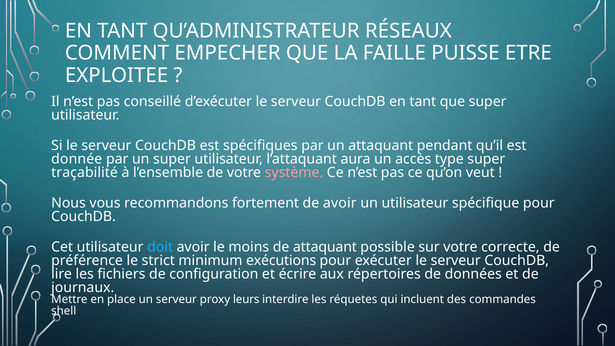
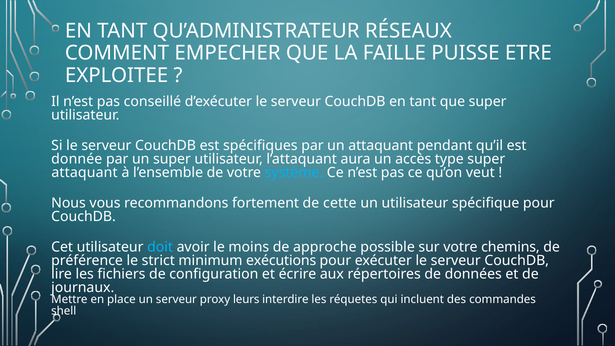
traçabilité: traçabilité -> attaquant (85, 173)
système colour: pink -> light blue (294, 173)
de avoir: avoir -> cette (340, 203)
de attaquant: attaquant -> approche (325, 247)
correcte: correcte -> chemins (510, 247)
